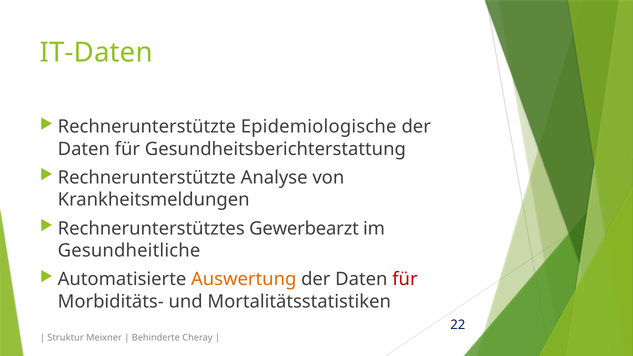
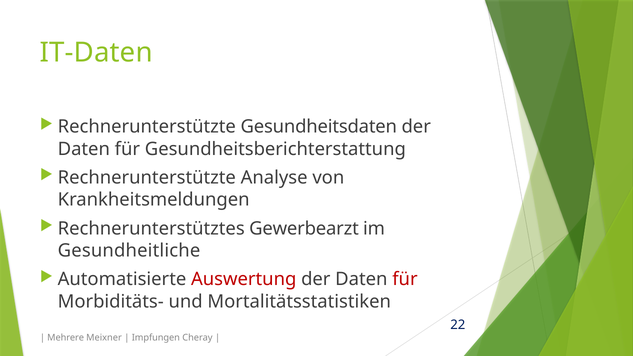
Epidemiologische: Epidemiologische -> Gesundheitsdaten (319, 127)
Auswertung colour: orange -> red (244, 279)
Struktur: Struktur -> Mehrere (66, 338)
Behinderte: Behinderte -> Impfungen (156, 338)
